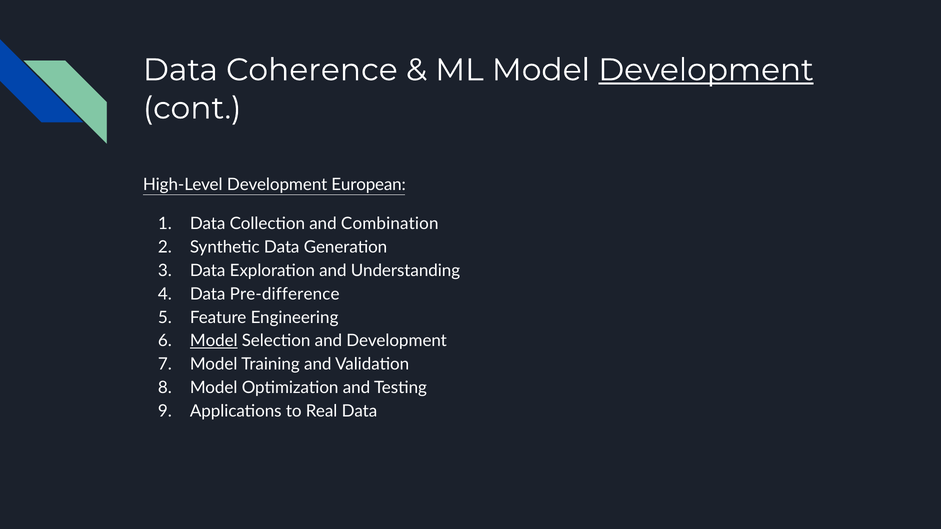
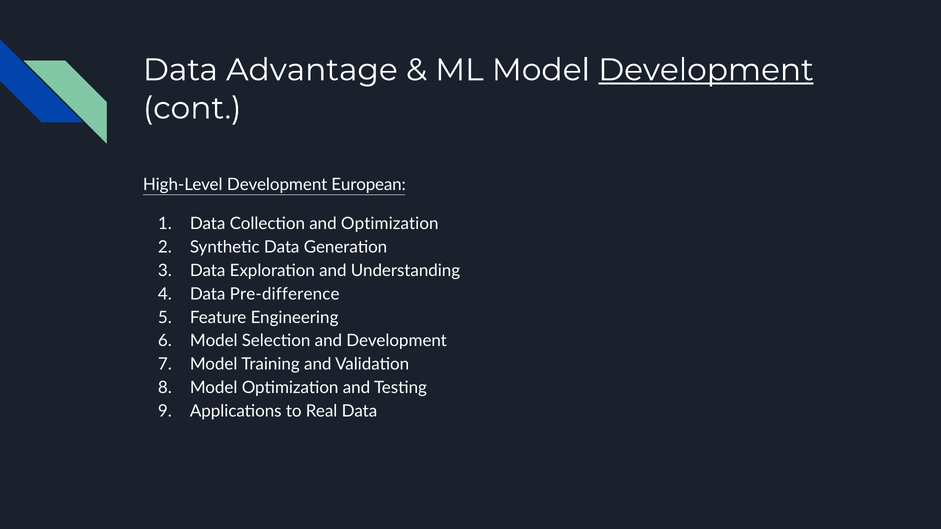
Coherence: Coherence -> Advantage (312, 70)
and Combination: Combination -> Optimization (390, 224)
Model underline: present -> none (214, 341)
